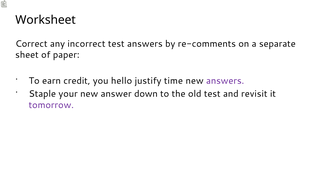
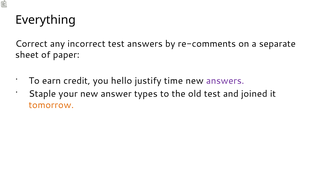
Worksheet: Worksheet -> Everything (45, 20)
down: down -> types (146, 94)
revisit: revisit -> joined (254, 94)
tomorrow colour: purple -> orange (51, 105)
